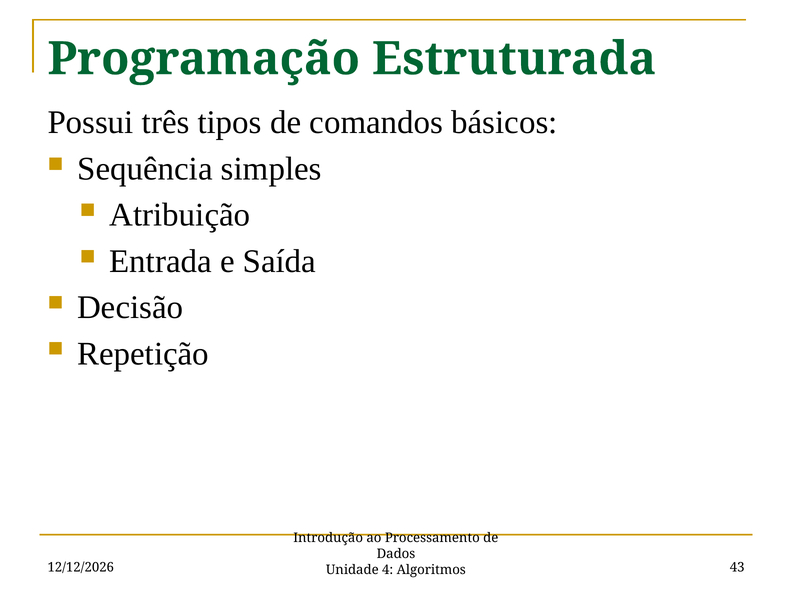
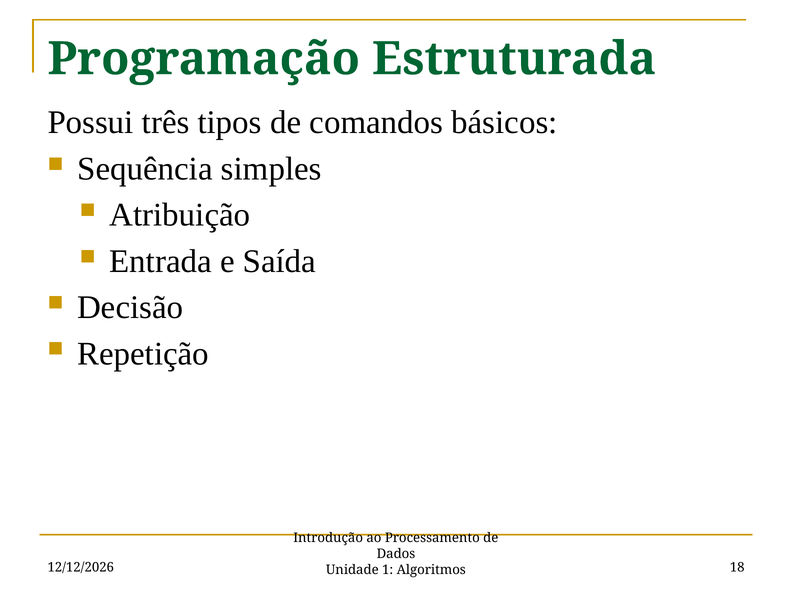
4: 4 -> 1 (388, 570)
43: 43 -> 18 (737, 567)
